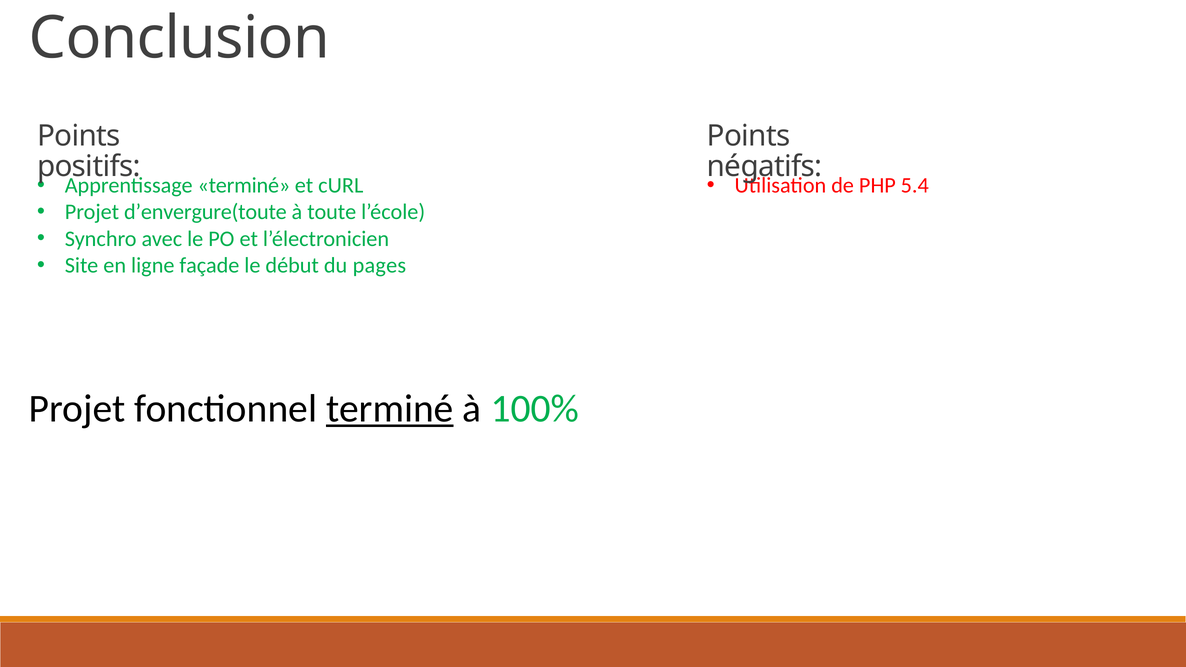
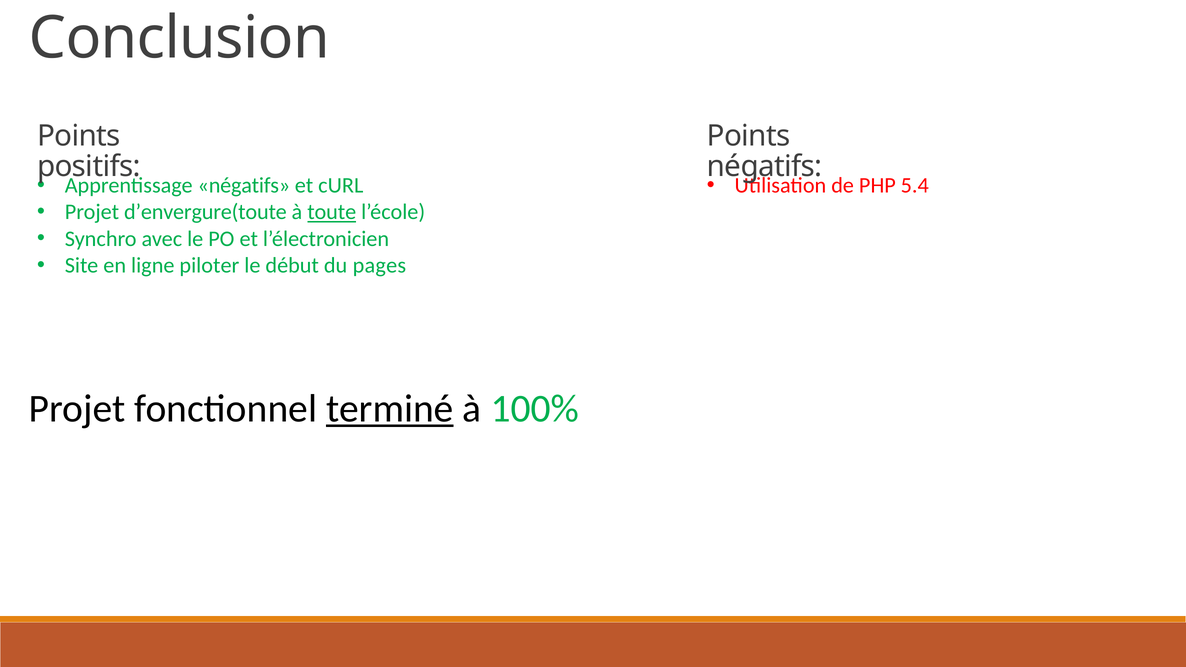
Apprentissage terminé: terminé -> négatifs (244, 185)
toute underline: none -> present (332, 212)
façade: façade -> piloter (209, 265)
